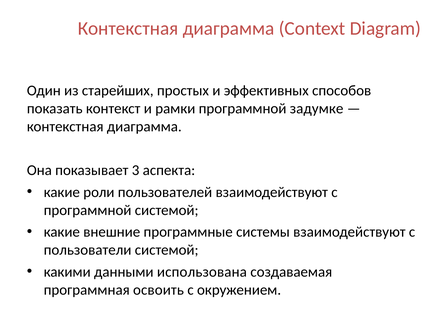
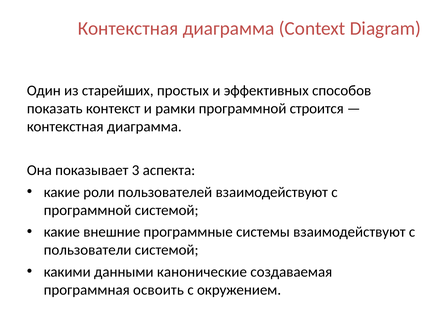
задумке: задумке -> строится (317, 109)
использована: использована -> канонические (202, 272)
